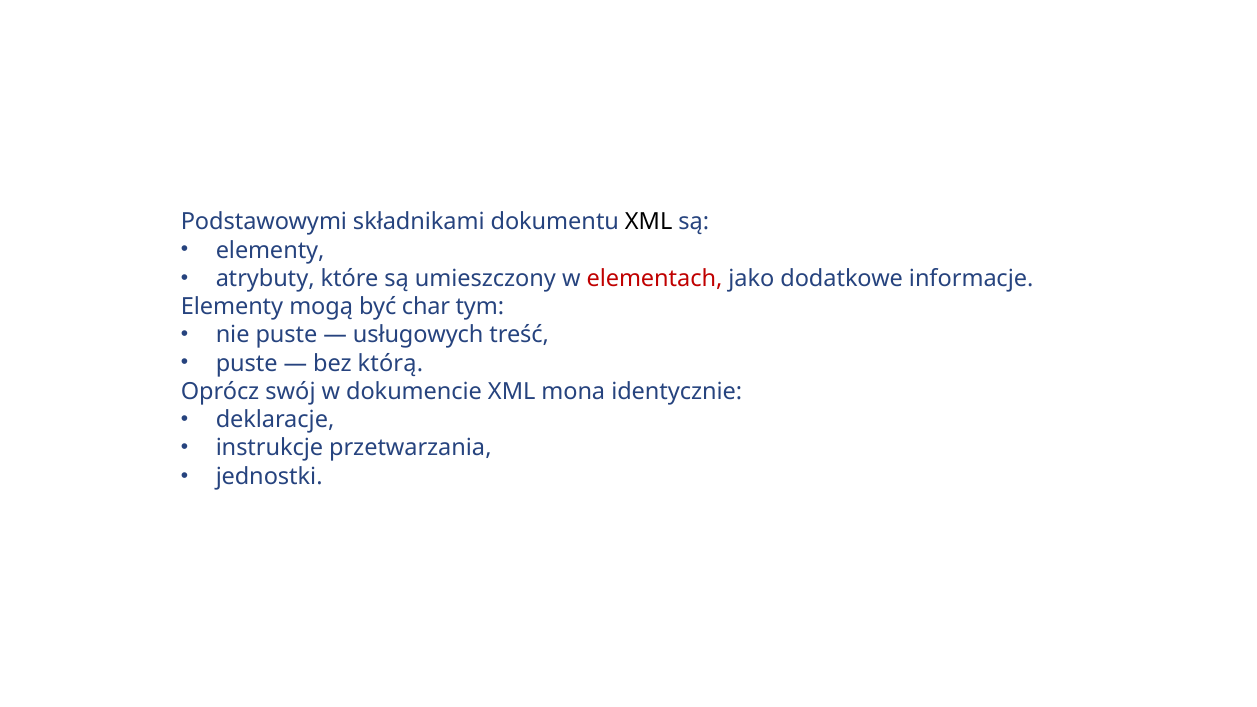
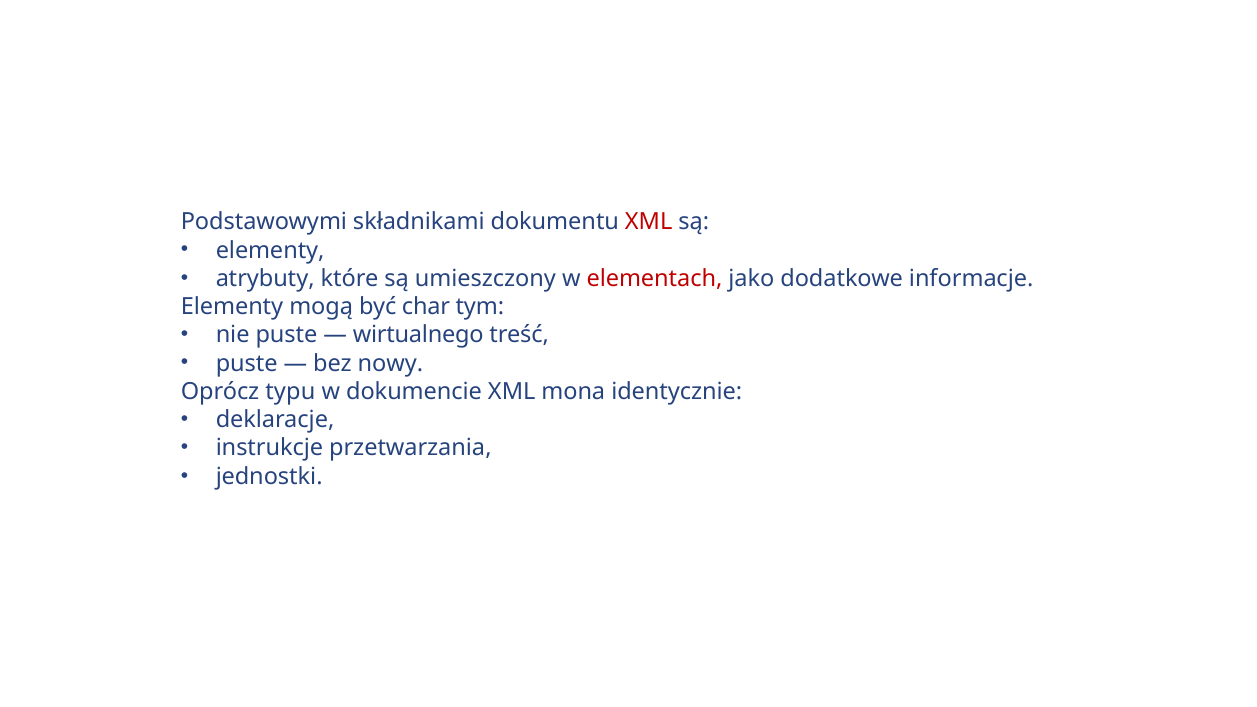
XML colour: black -> red (649, 222)
usługowych: usługowych -> wirtualnego (418, 335)
którą: którą -> nowy (390, 363)
swój: swój -> typu (290, 392)
